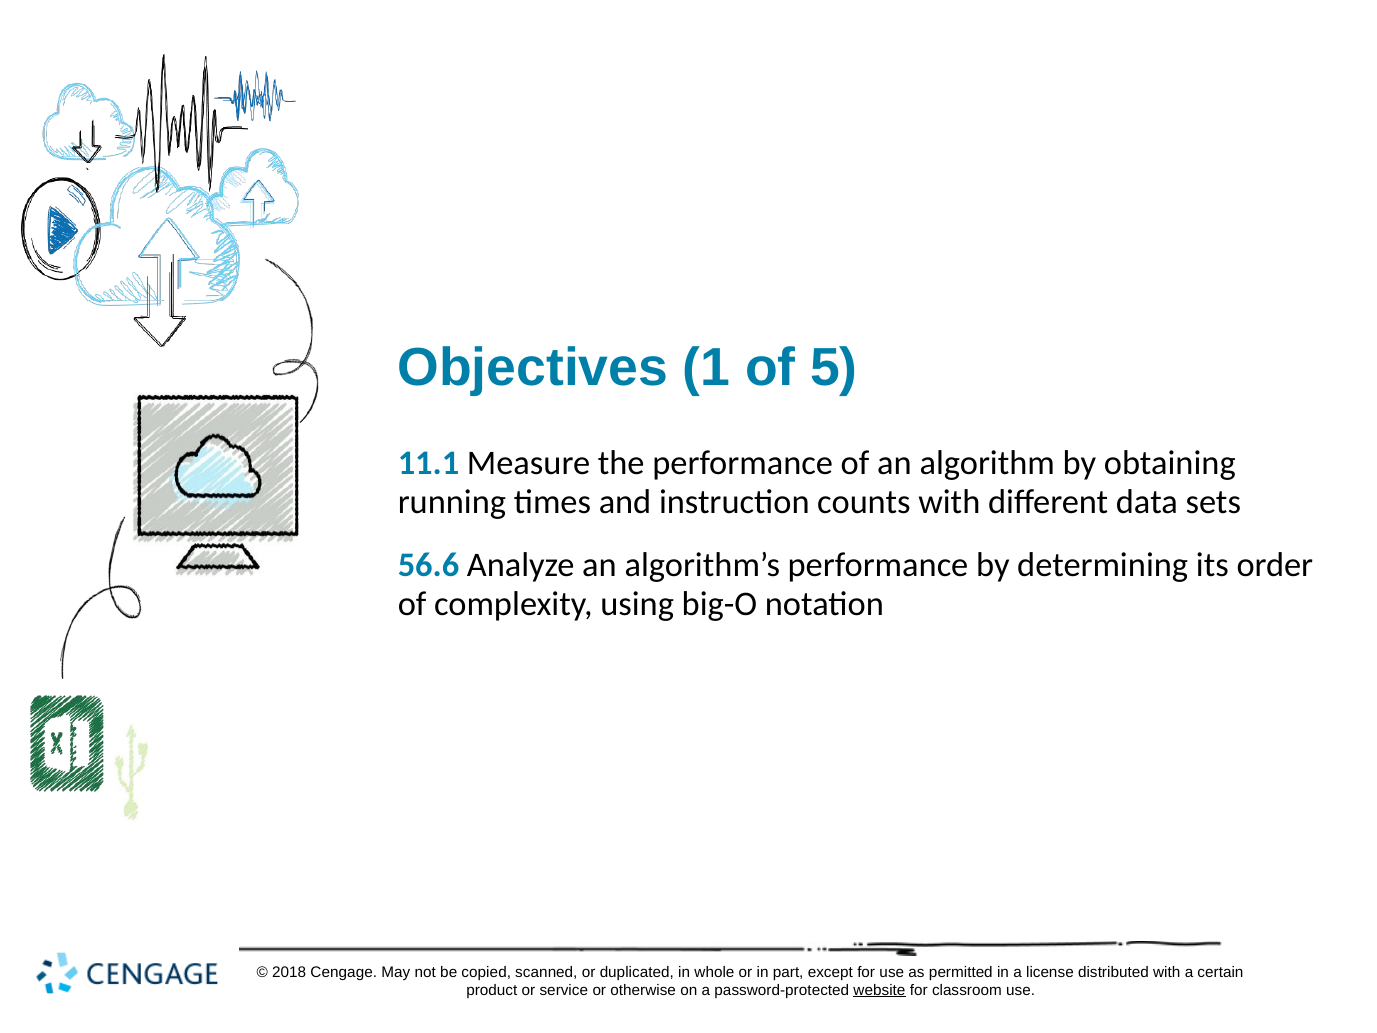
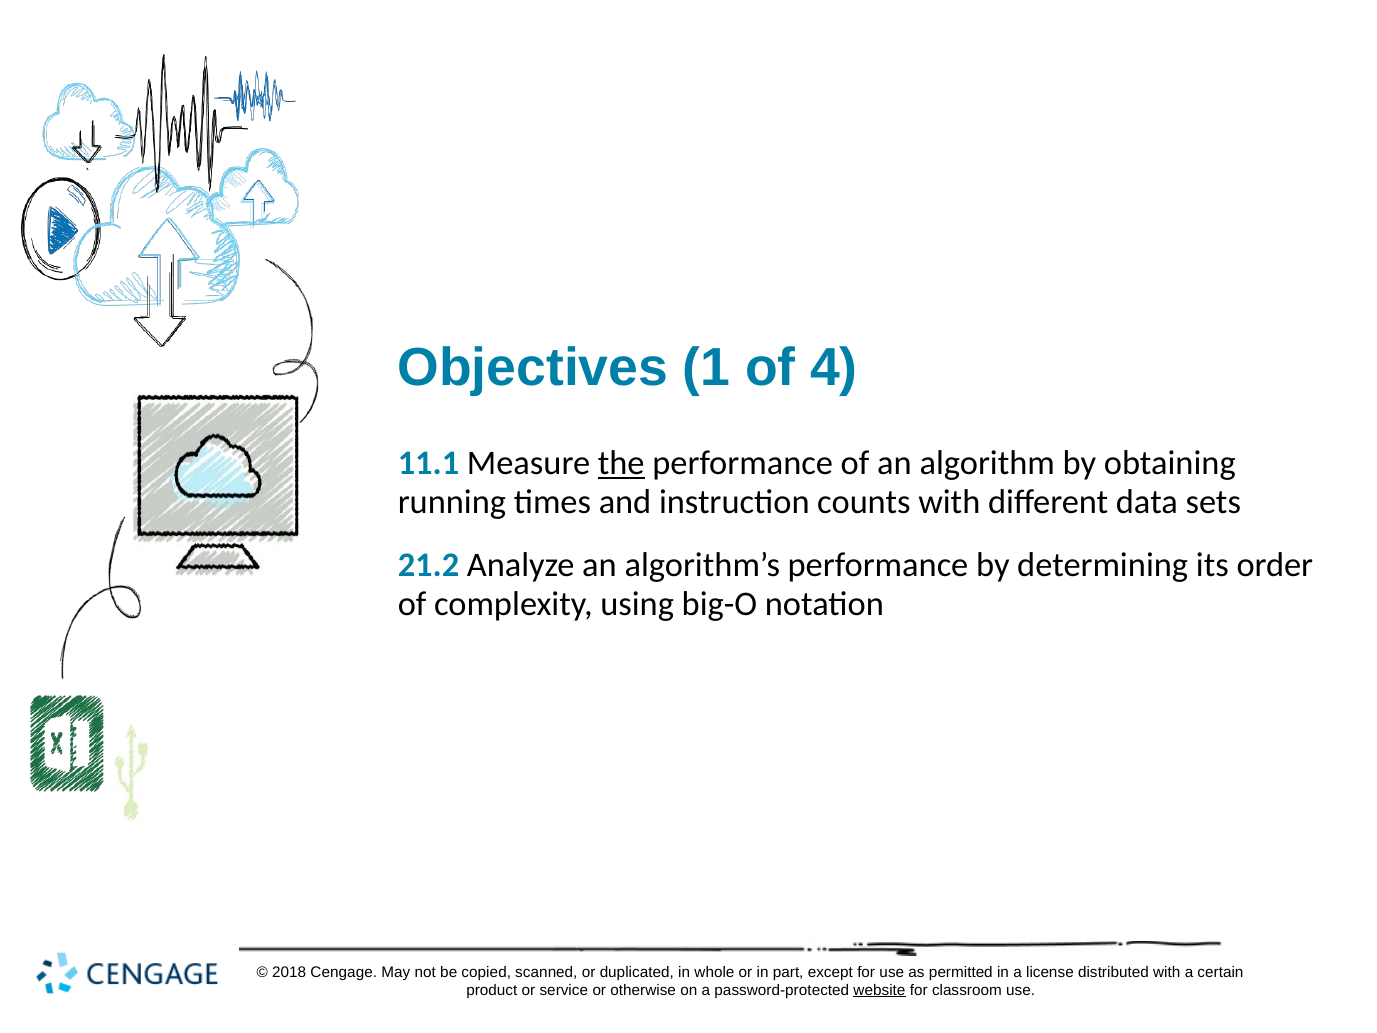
5: 5 -> 4 (834, 368)
the underline: none -> present (621, 463)
56.6: 56.6 -> 21.2 (429, 565)
